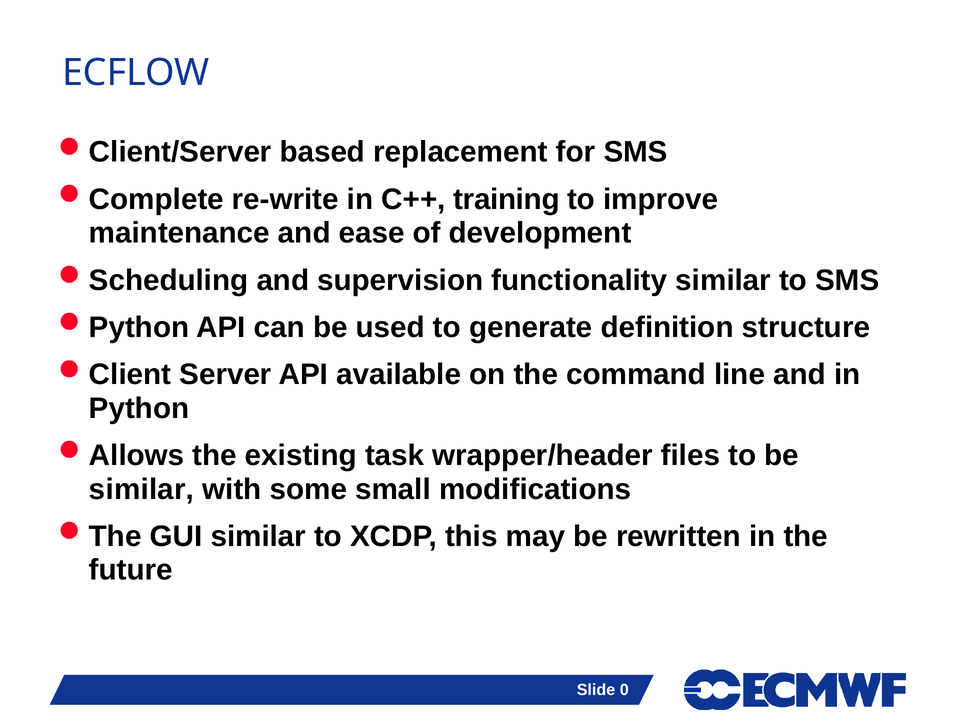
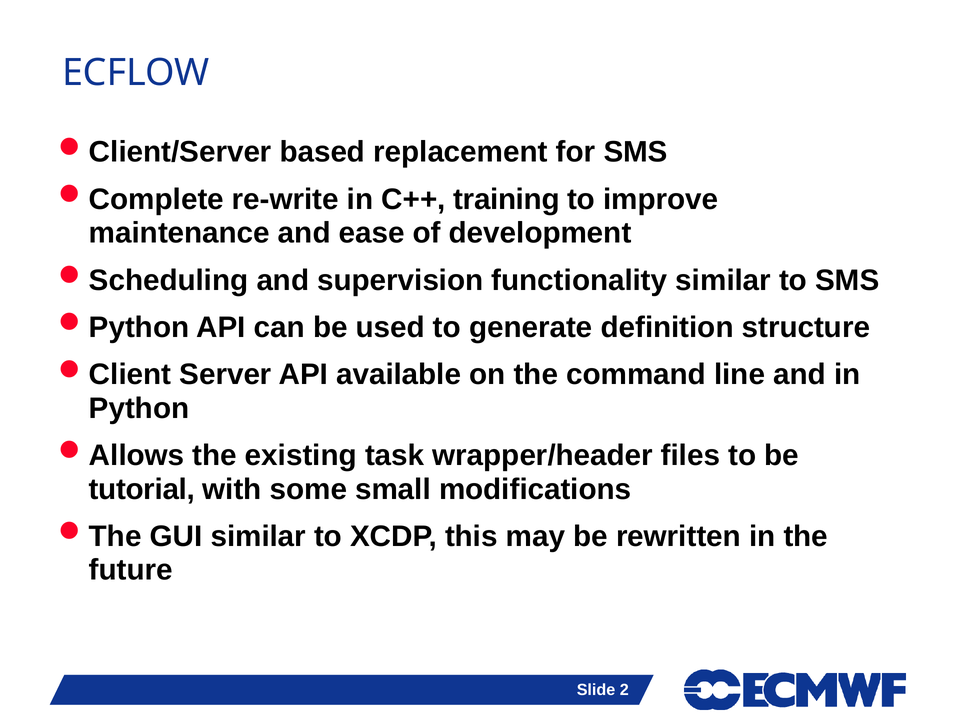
similar: similar -> tutorial (142, 489)
0: 0 -> 2 (624, 690)
